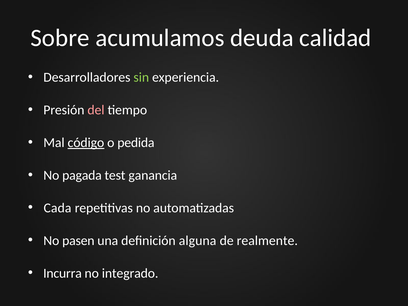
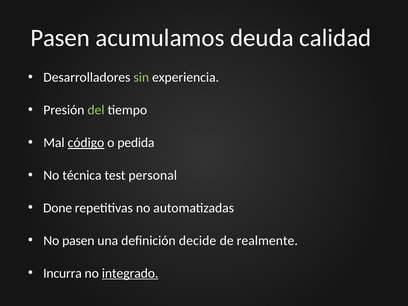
Sobre: Sobre -> Pasen (60, 38)
del colour: pink -> light green (96, 110)
pagada: pagada -> técnica (82, 175)
ganancia: ganancia -> personal (153, 175)
Cada: Cada -> Done (58, 208)
alguna: alguna -> decide (198, 241)
integrado underline: none -> present (130, 273)
